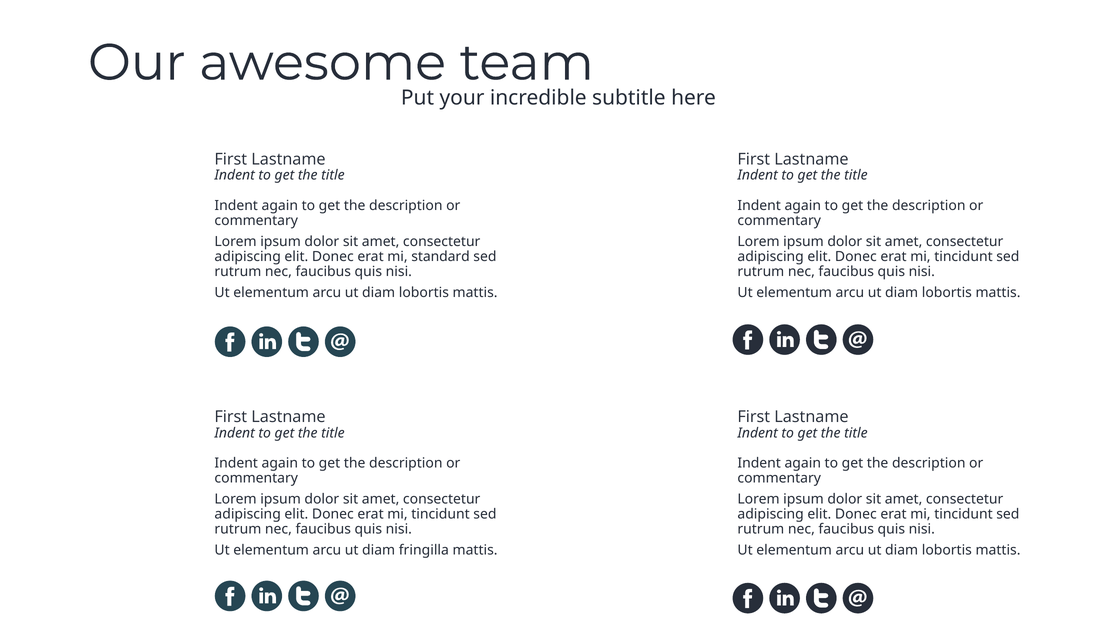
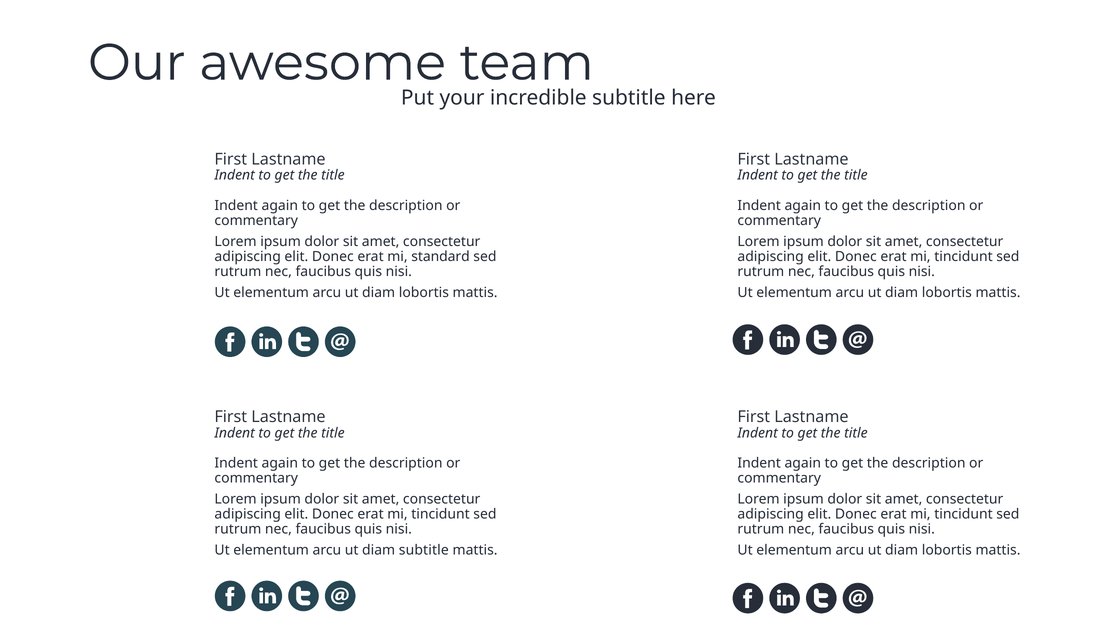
diam fringilla: fringilla -> subtitle (424, 550)
